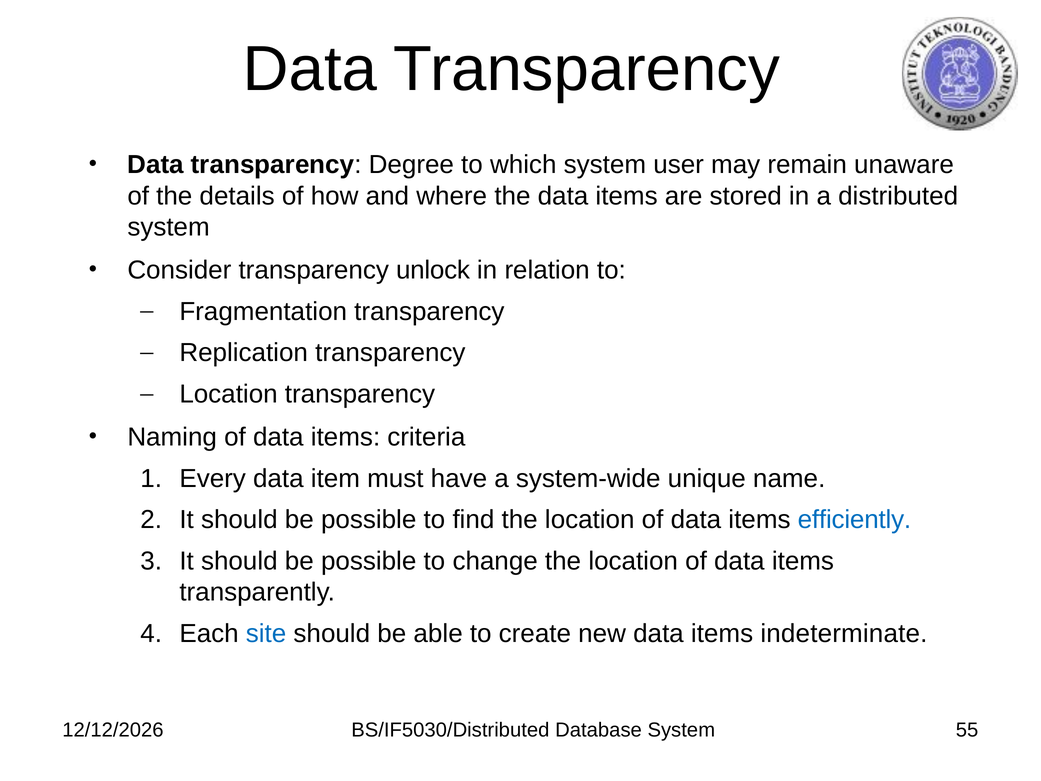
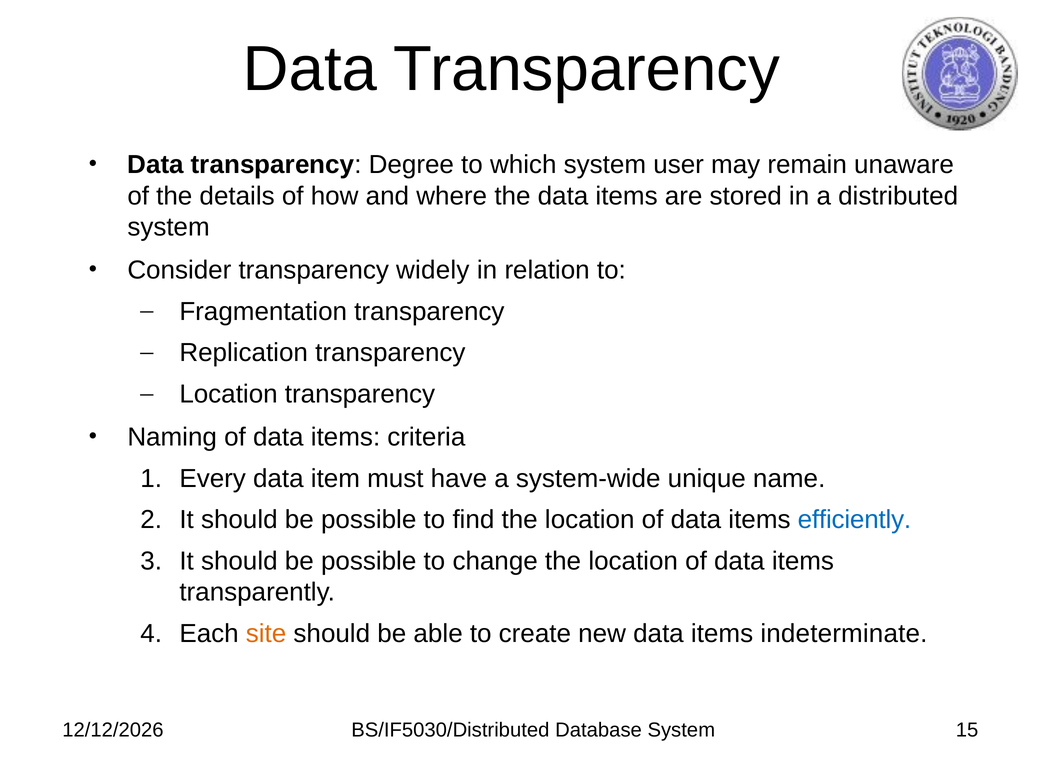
unlock: unlock -> widely (433, 270)
site colour: blue -> orange (266, 634)
55: 55 -> 15 (967, 730)
